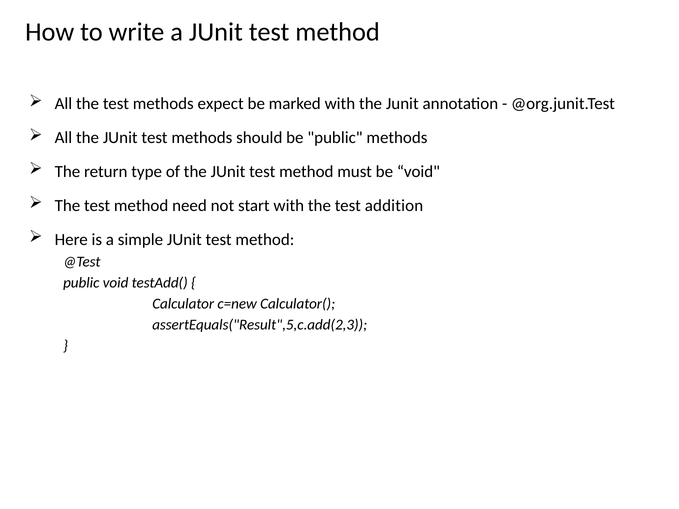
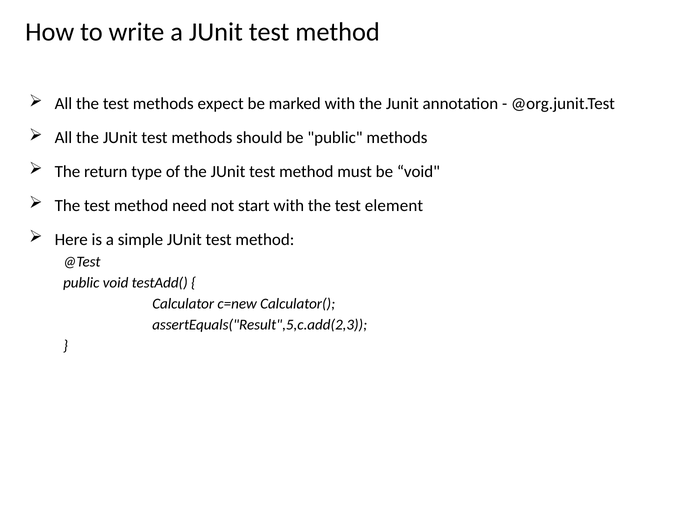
addition: addition -> element (394, 206)
